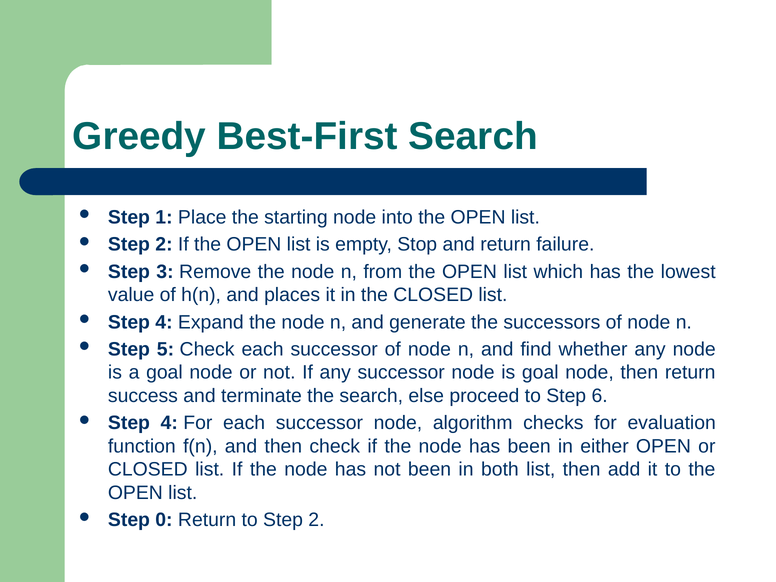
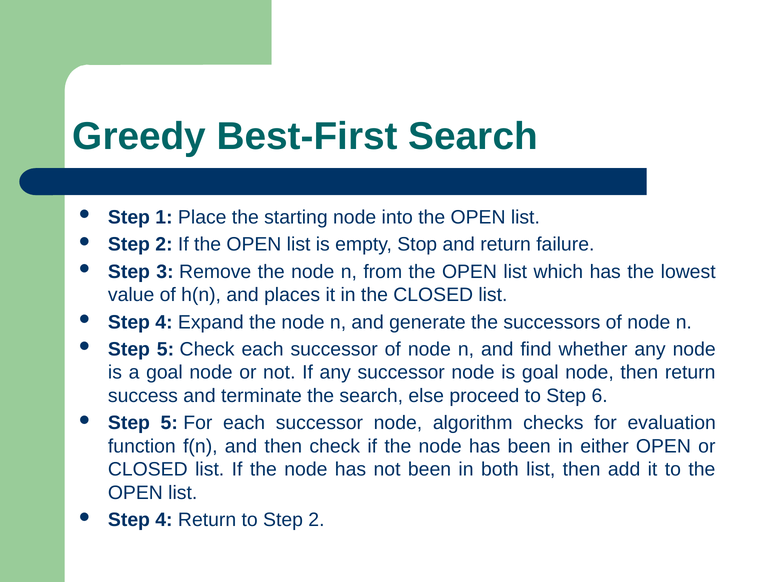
4: 4 -> 5 (169, 423)
0: 0 -> 4 (164, 520)
